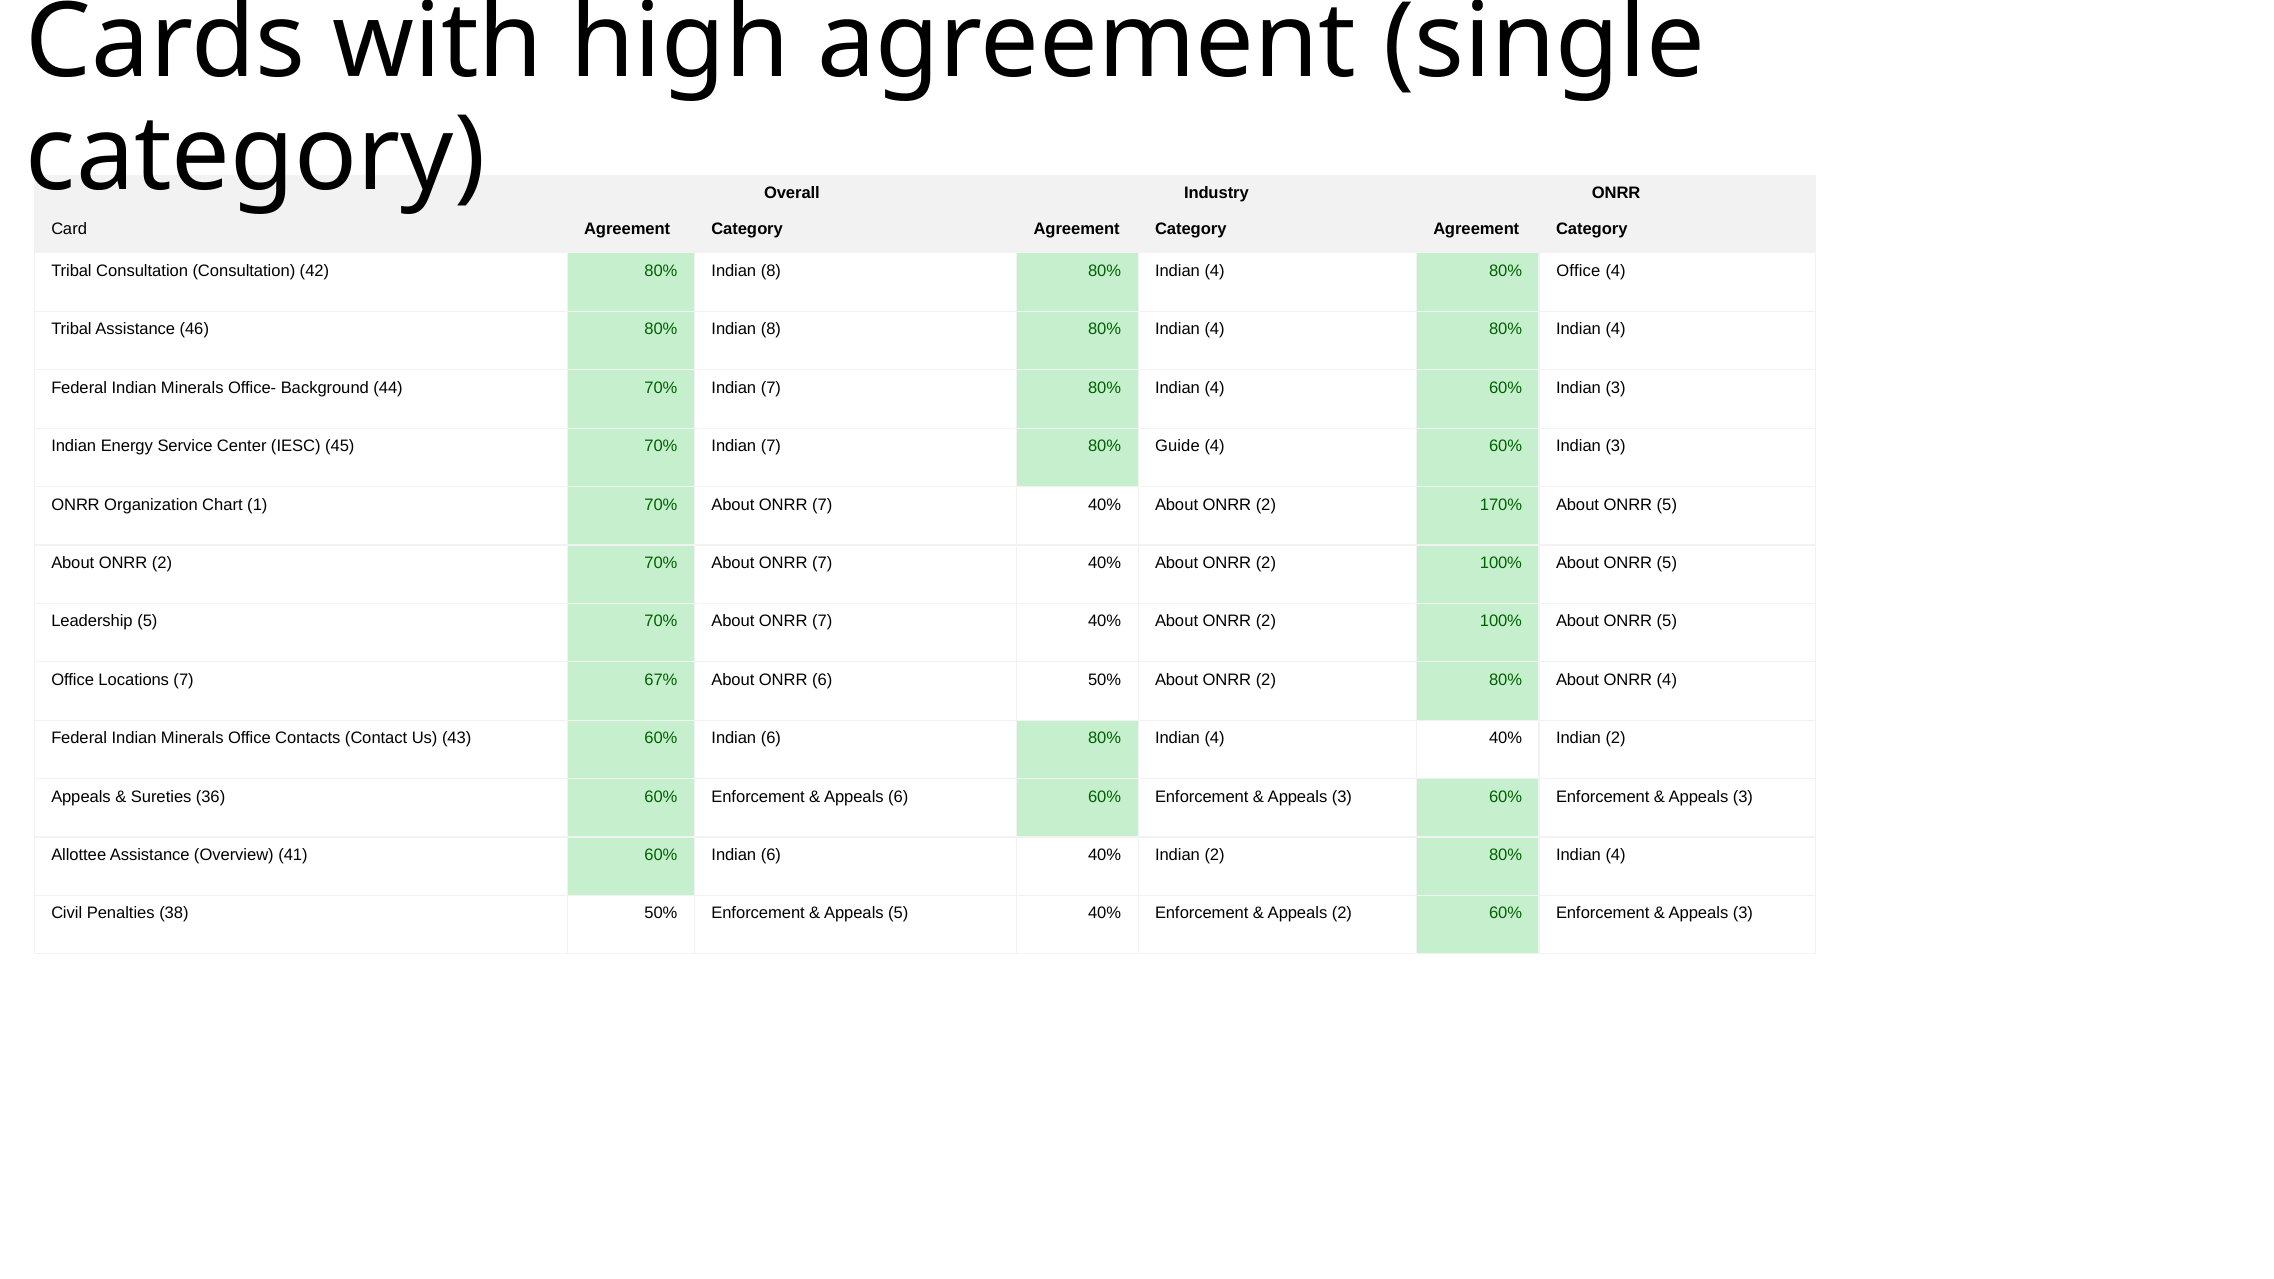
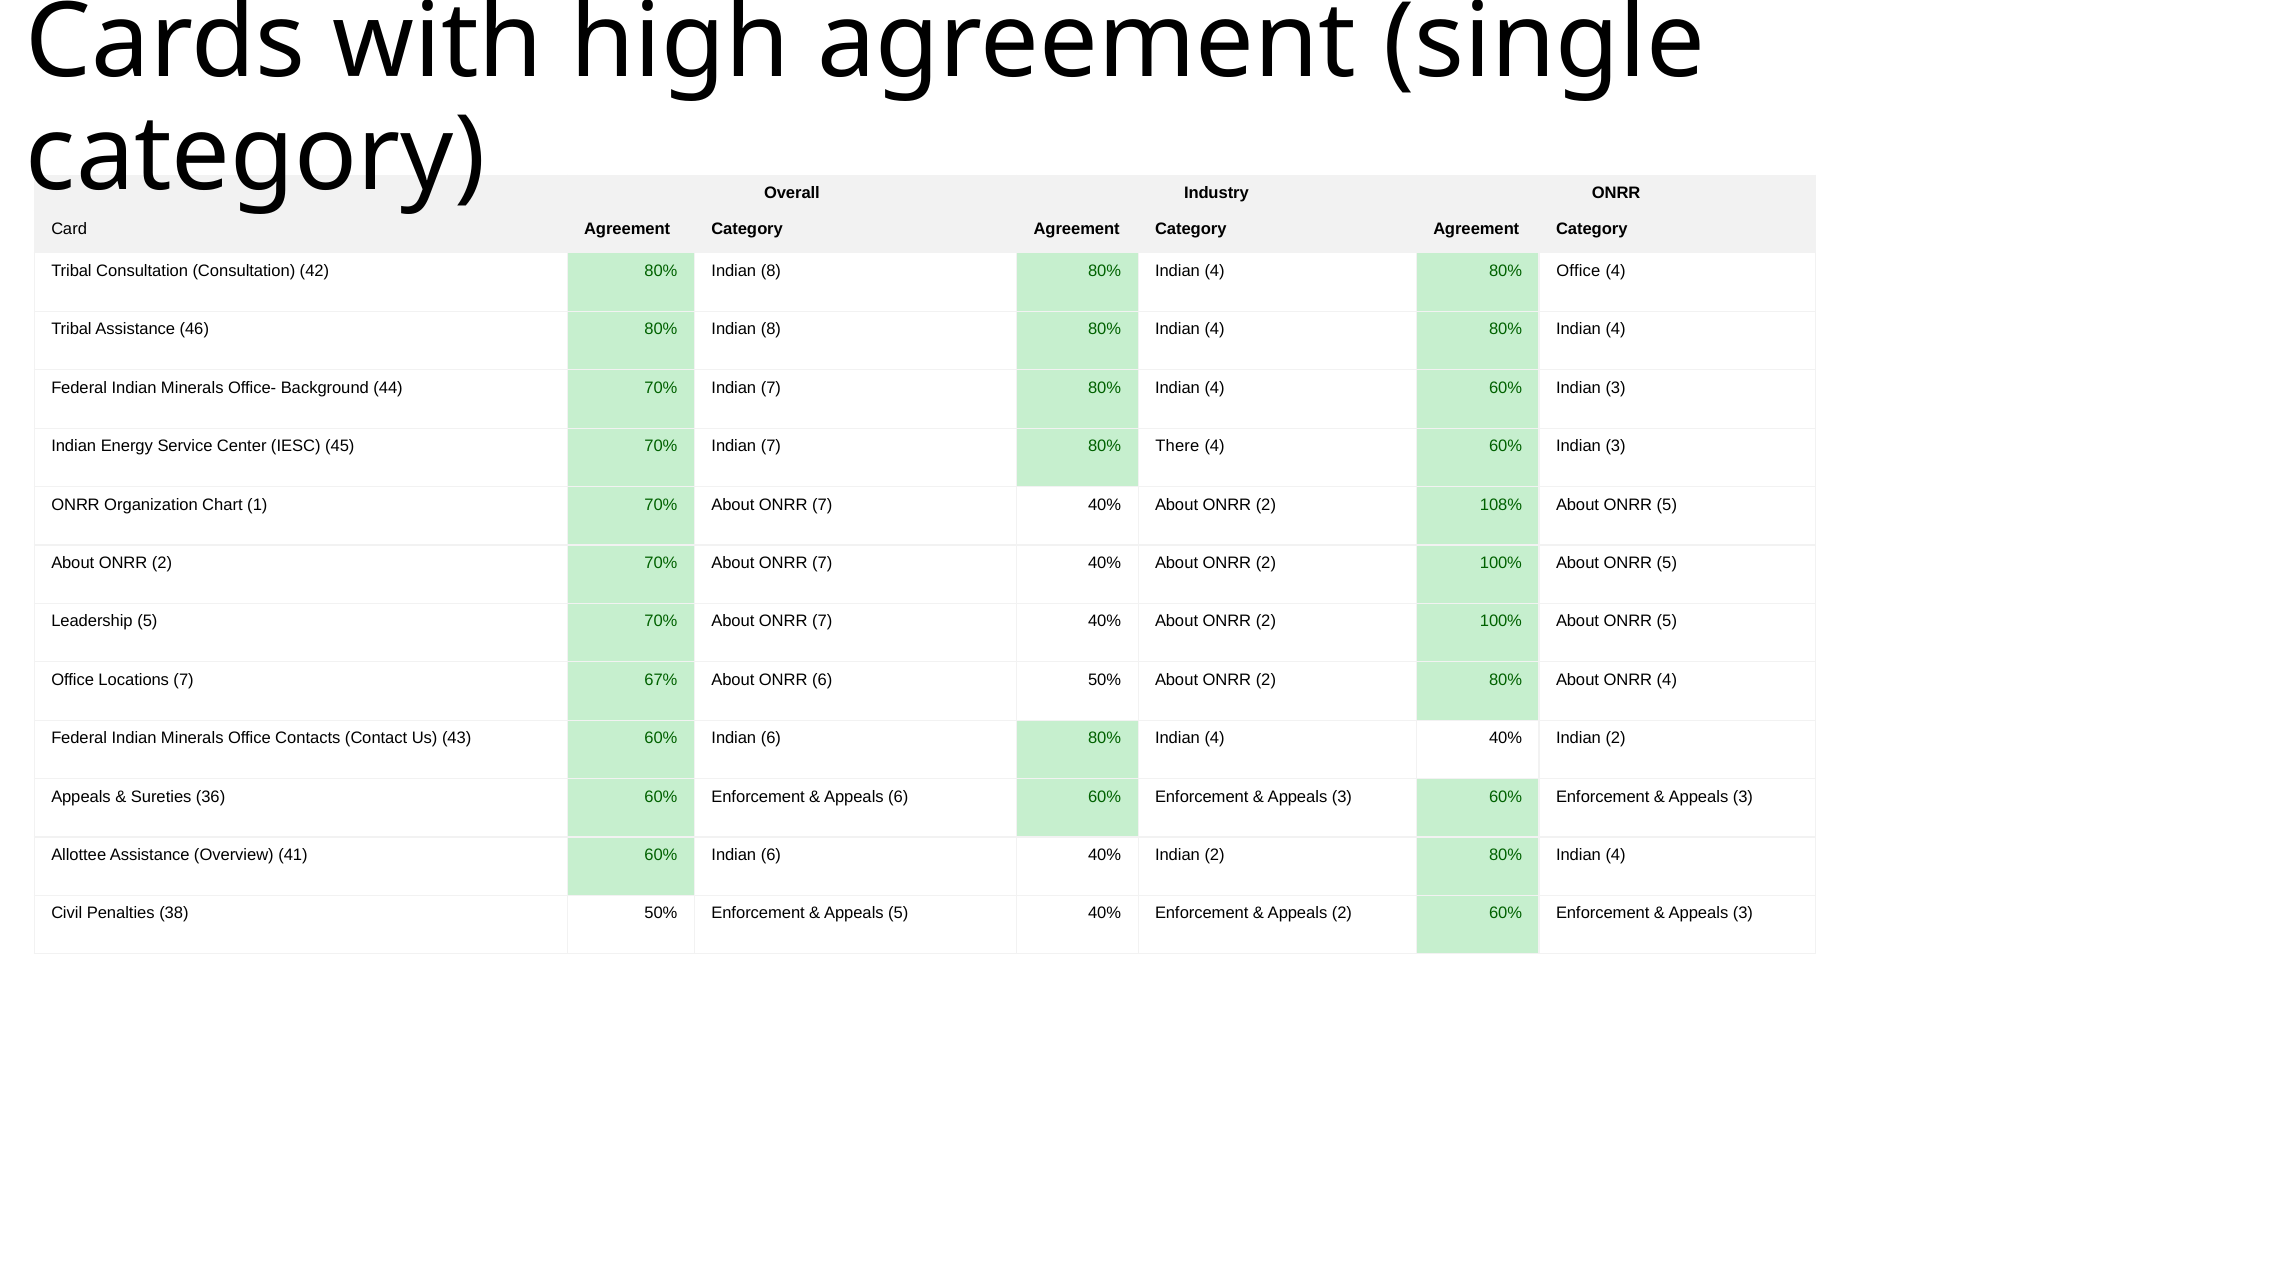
Guide: Guide -> There (1177, 446)
170%: 170% -> 108% (1501, 505)
